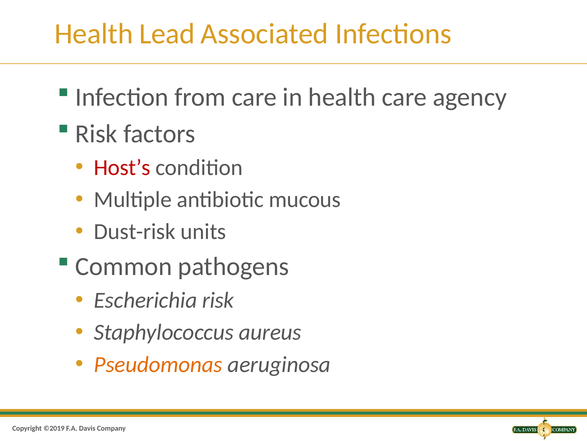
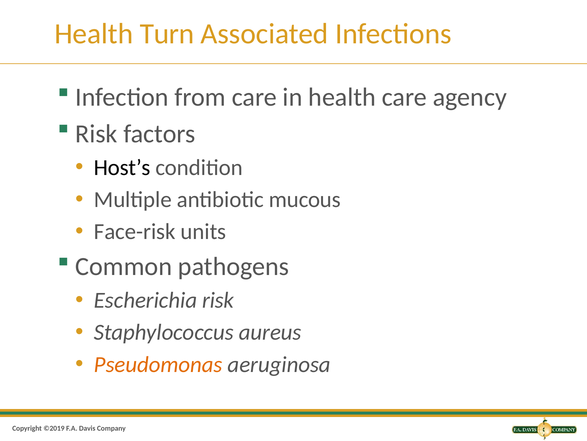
Lead: Lead -> Turn (167, 34)
Host’s colour: red -> black (122, 167)
Dust-risk: Dust-risk -> Face-risk (135, 231)
